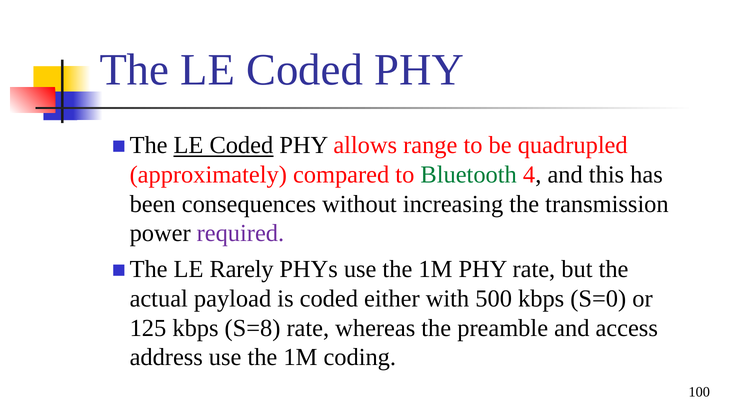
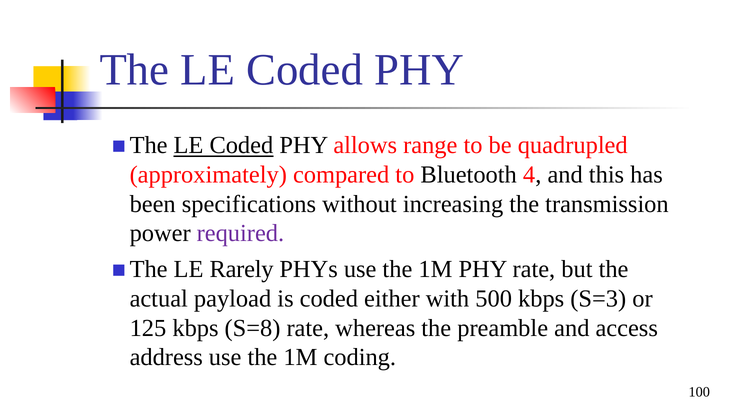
Bluetooth colour: green -> black (469, 174)
consequences: consequences -> specifications (249, 204)
S=0: S=0 -> S=3 (598, 298)
